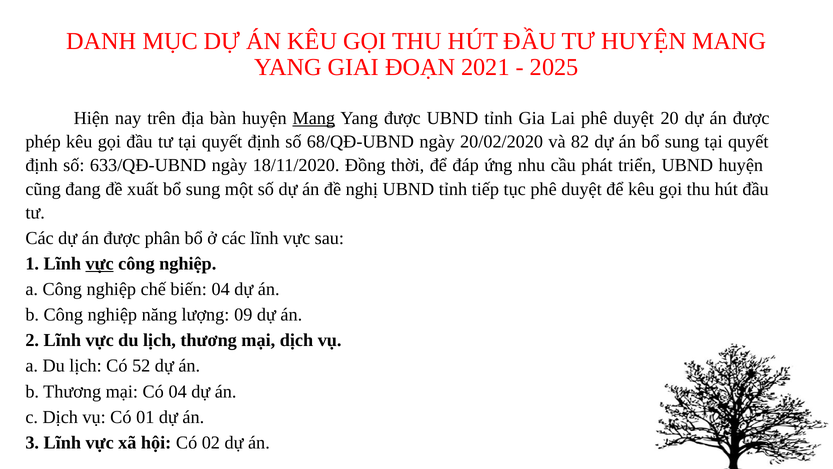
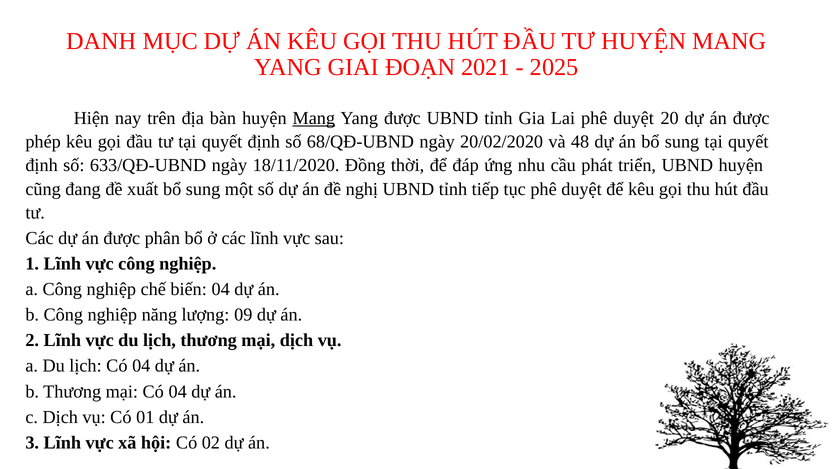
82: 82 -> 48 (580, 142)
vực underline: present -> none (100, 264)
lịch Có 52: 52 -> 04 (141, 366)
